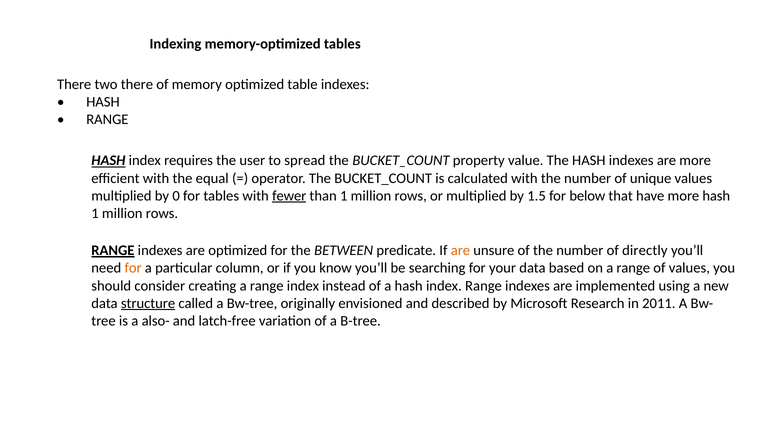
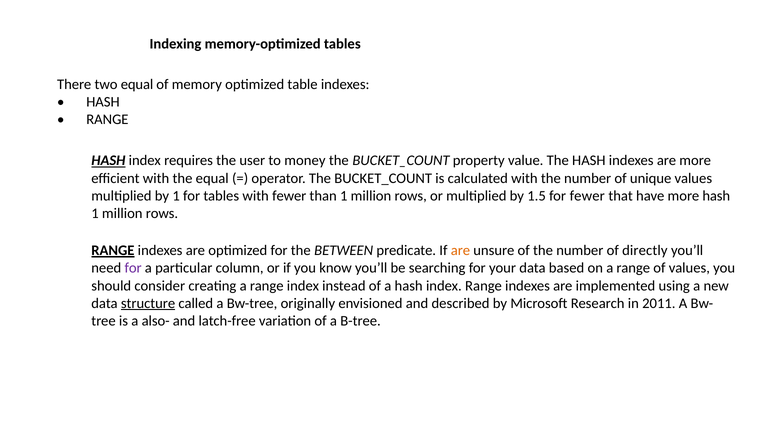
two there: there -> equal (137, 84)
spread: spread -> money (305, 161)
by 0: 0 -> 1 (176, 196)
fewer underline: present -> none (289, 196)
for below: below -> fewer (587, 196)
for colour: orange -> purple (133, 268)
